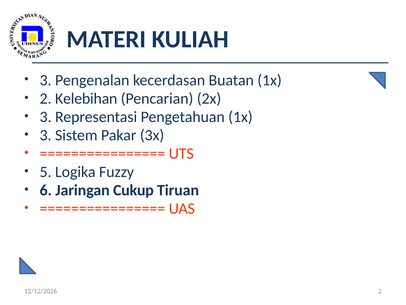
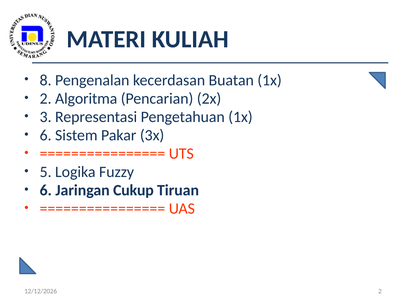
3: 3 -> 8 (46, 80)
Kelebihan: Kelebihan -> Algoritma (86, 98)
3: 3 -> 6 (46, 135)
